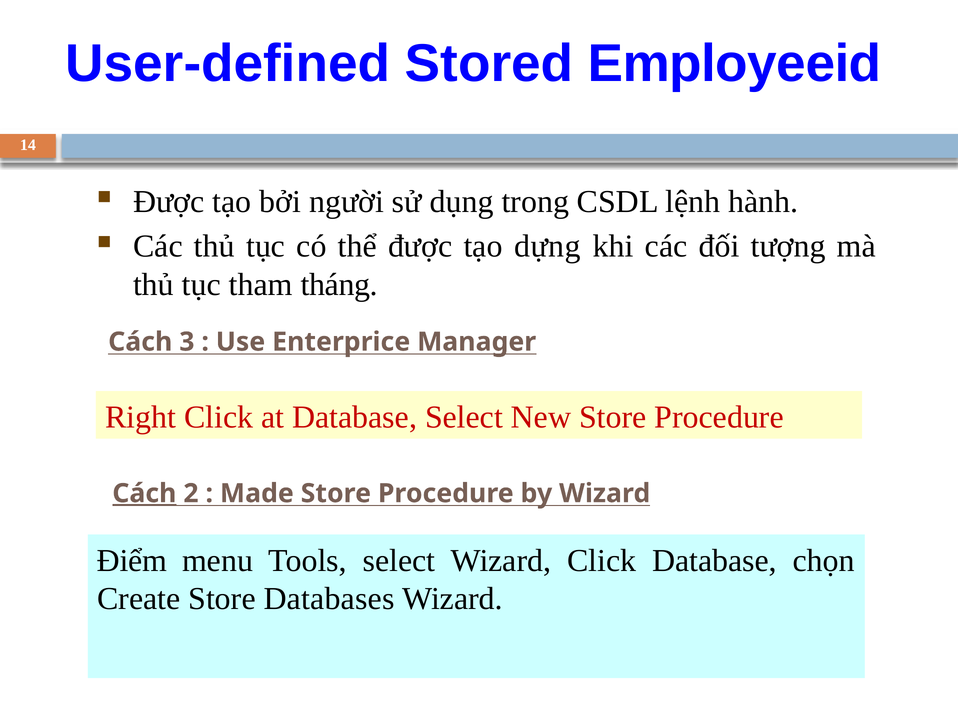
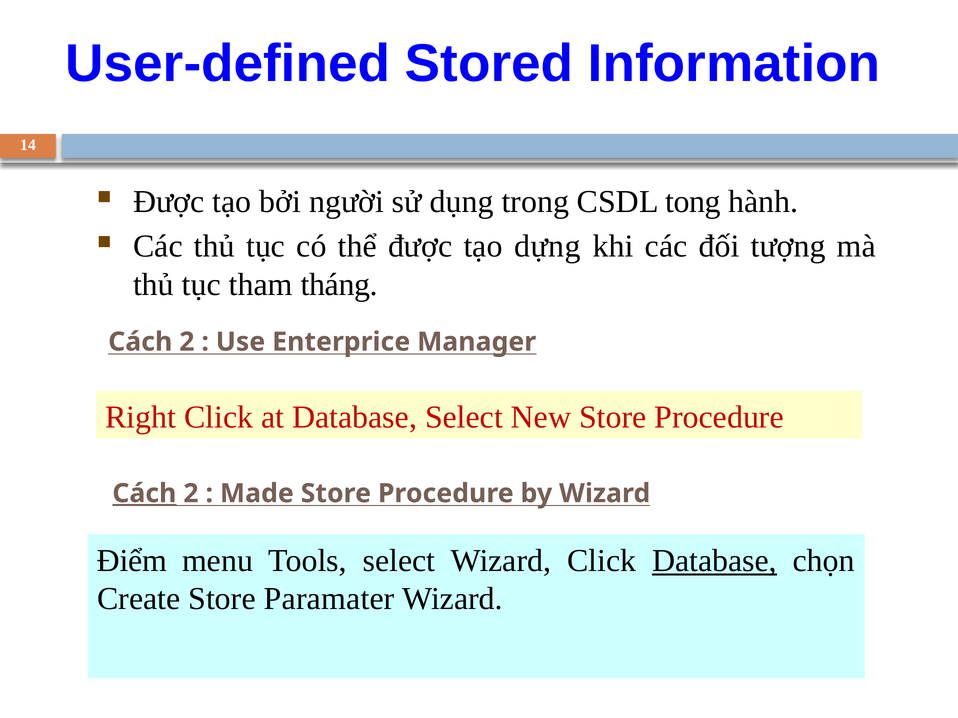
Employeeid: Employeeid -> Information (734, 64)
lệnh: lệnh -> tong (693, 202)
3: 3 -> 2 (187, 342)
Database underline: none -> present (714, 561)
Databases: Databases -> Paramater (329, 599)
